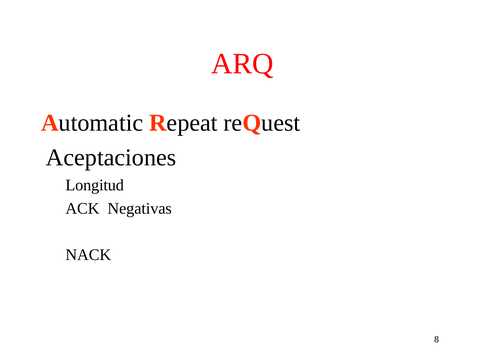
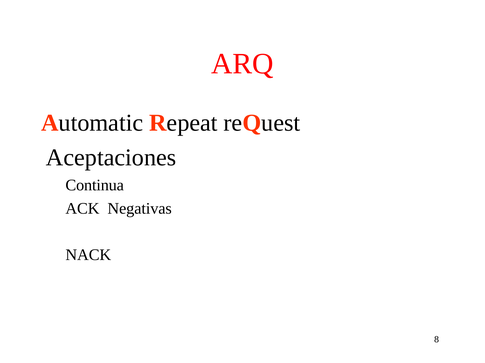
Longitud: Longitud -> Continua (95, 186)
